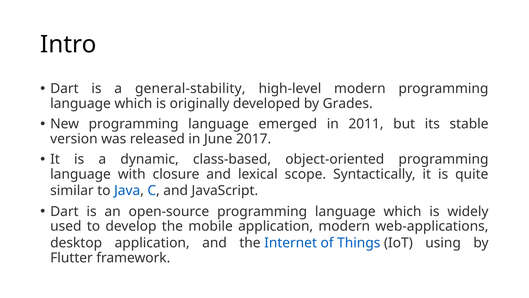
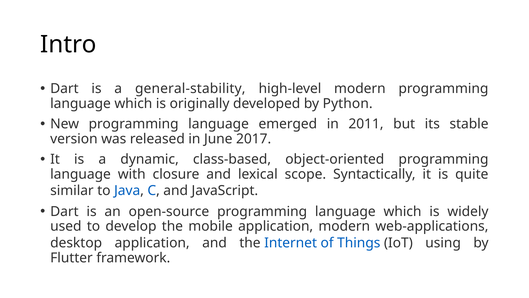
Grades: Grades -> Python (348, 103)
